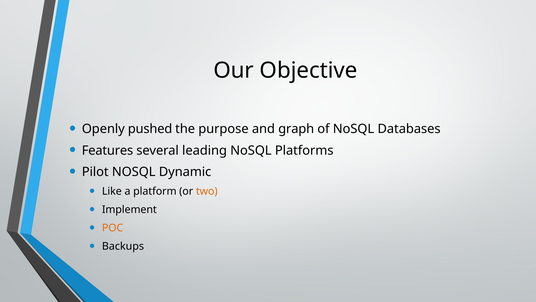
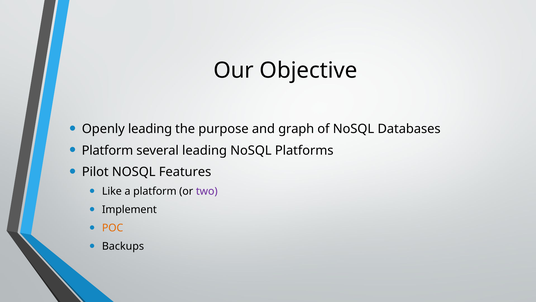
Openly pushed: pushed -> leading (150, 129)
Features: Features -> Platform (107, 150)
Dynamic: Dynamic -> Features (185, 172)
two colour: orange -> purple (207, 191)
